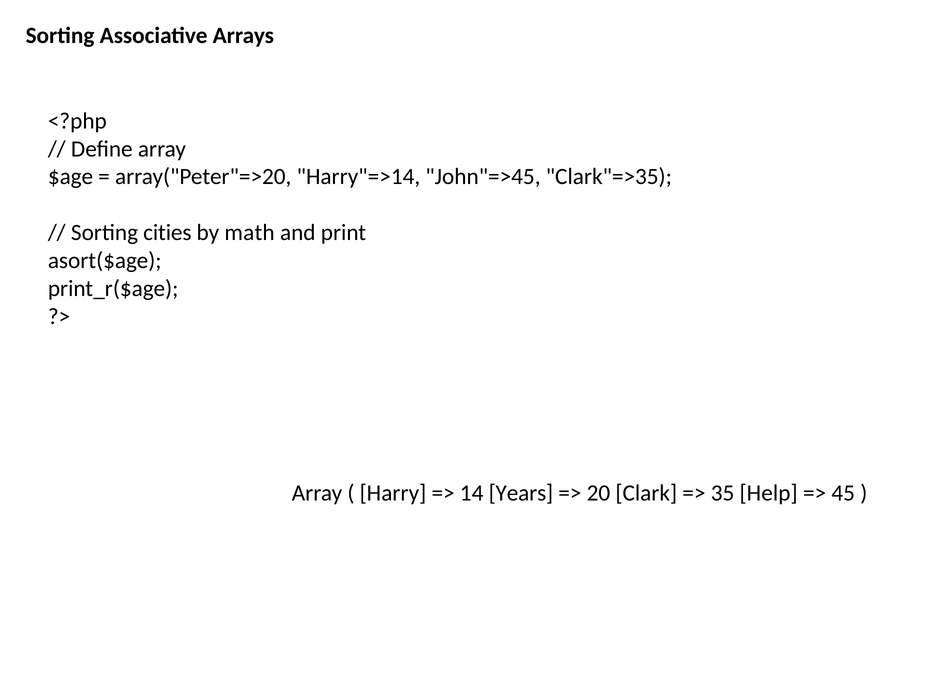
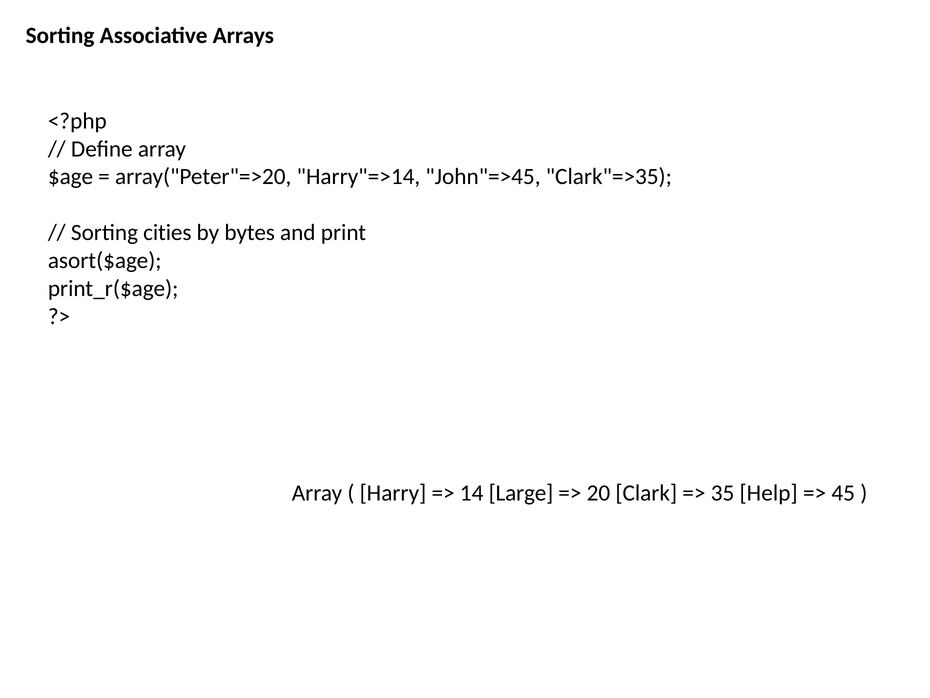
math: math -> bytes (250, 232)
Years: Years -> Large (521, 493)
